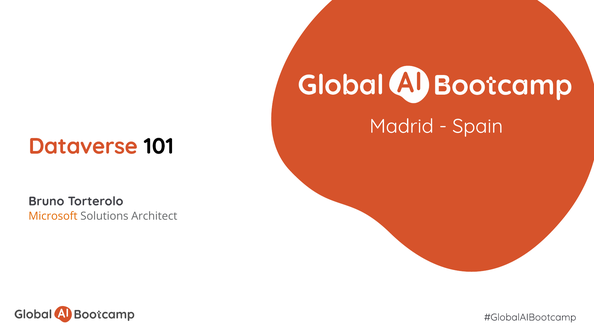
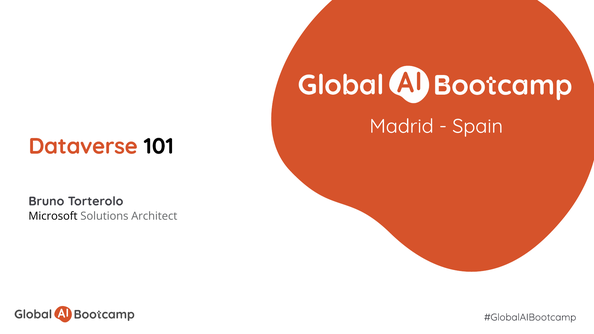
Microsoft colour: orange -> black (53, 216)
